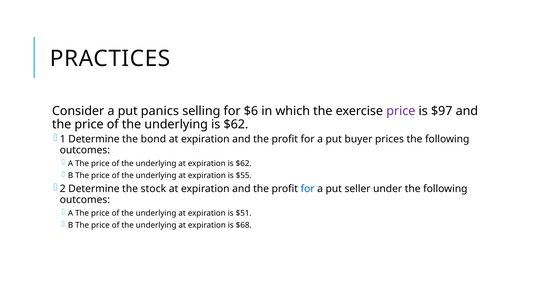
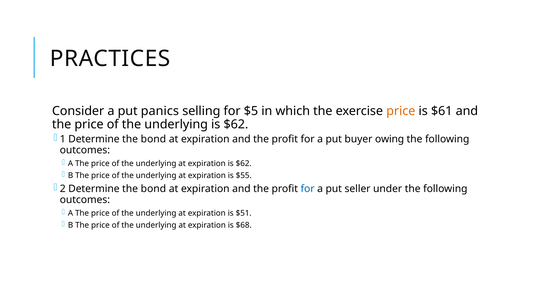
$6: $6 -> $5 (251, 111)
price colour: purple -> orange (401, 111)
$97: $97 -> $61 (442, 111)
prices: prices -> owing (390, 139)
2 Determine the stock: stock -> bond (153, 189)
